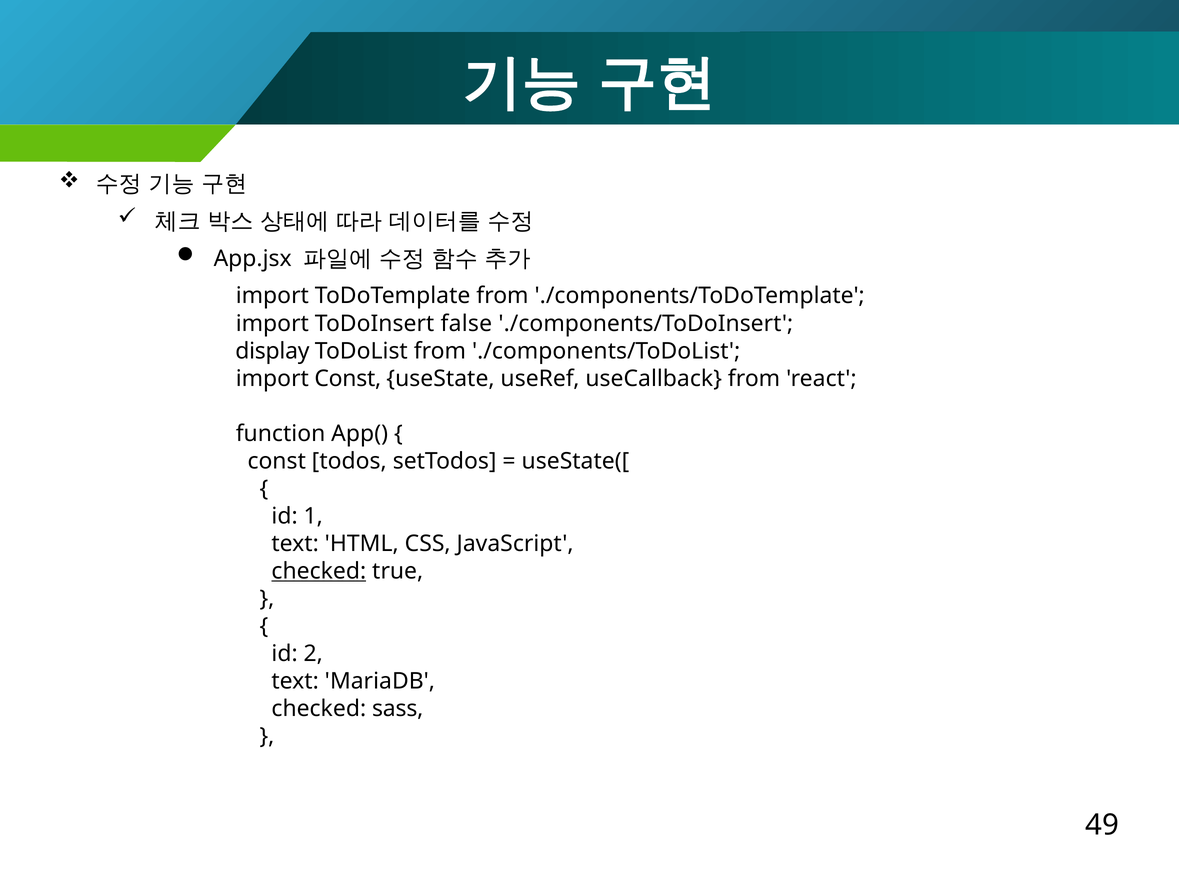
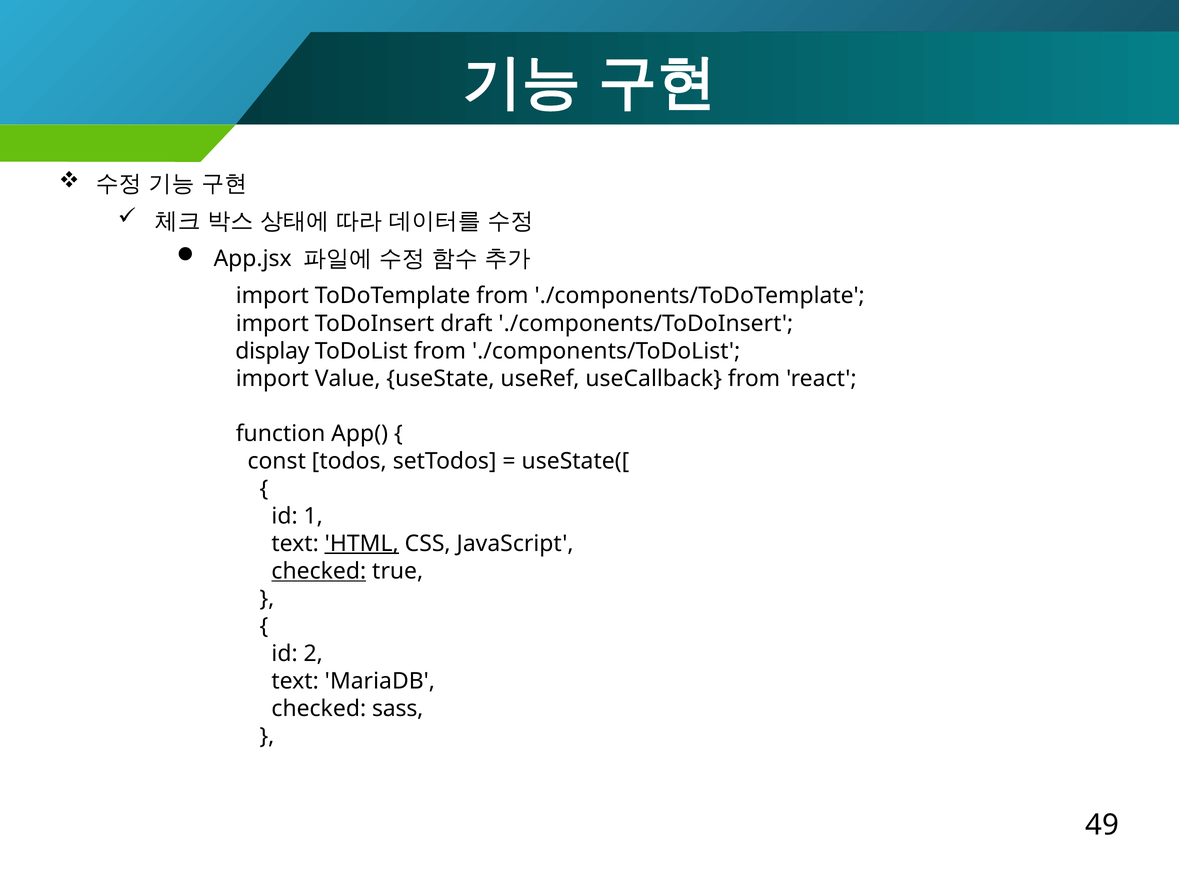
false: false -> draft (466, 324)
import Const: Const -> Value (348, 379)
HTML underline: none -> present (362, 544)
